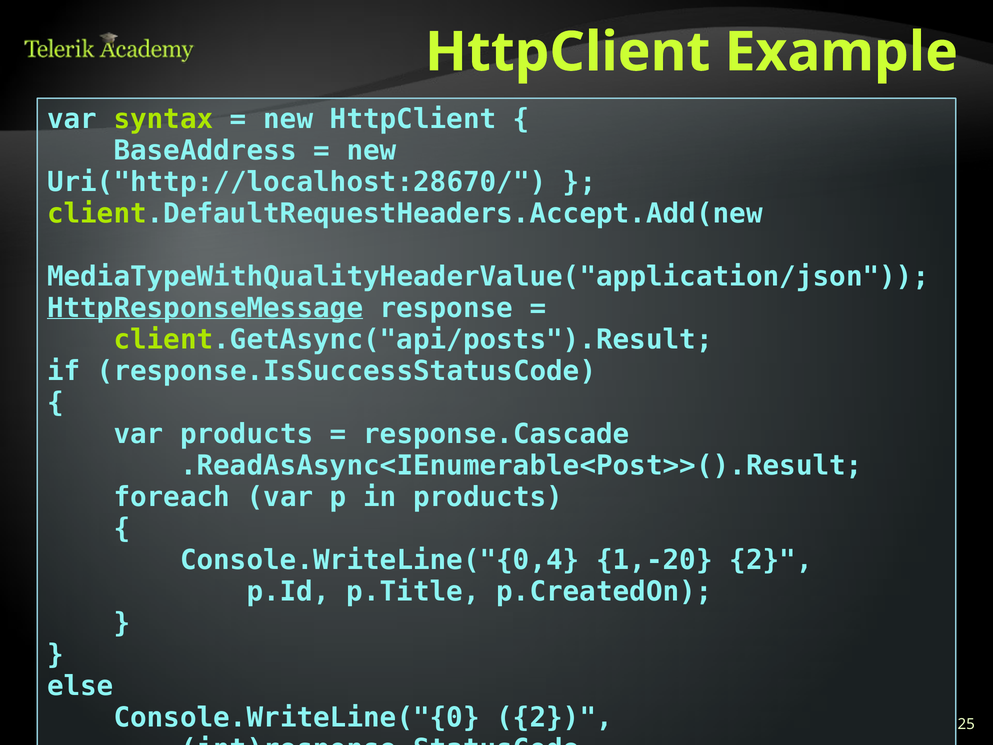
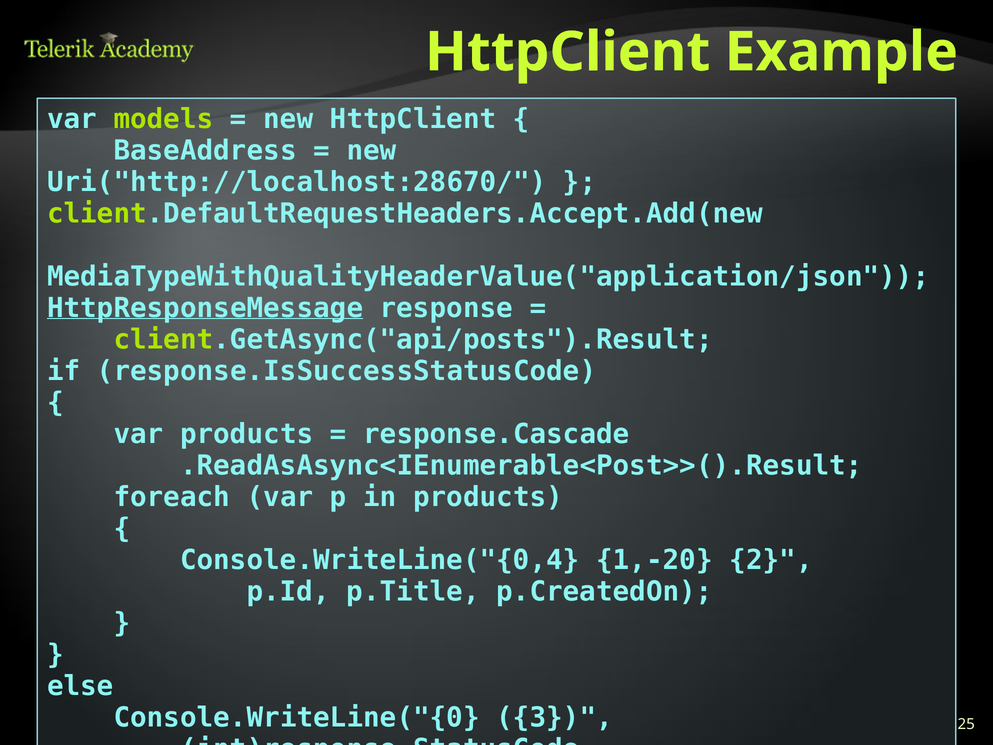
syntax: syntax -> models (163, 119)
Console.WriteLine("{0 2: 2 -> 3 (555, 717)
